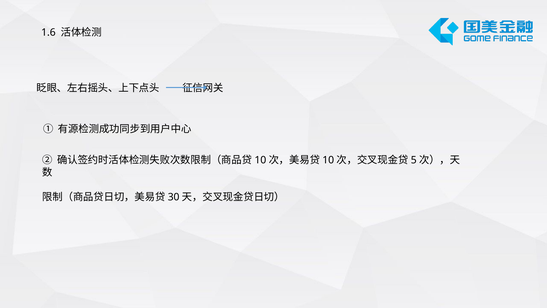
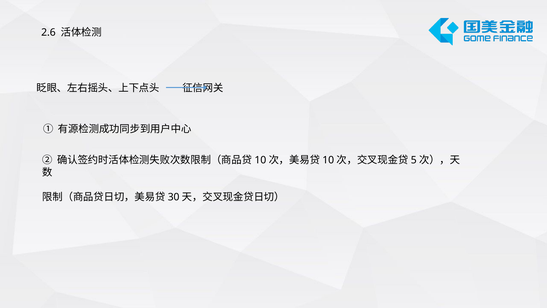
1.6: 1.6 -> 2.6 (48, 32)
